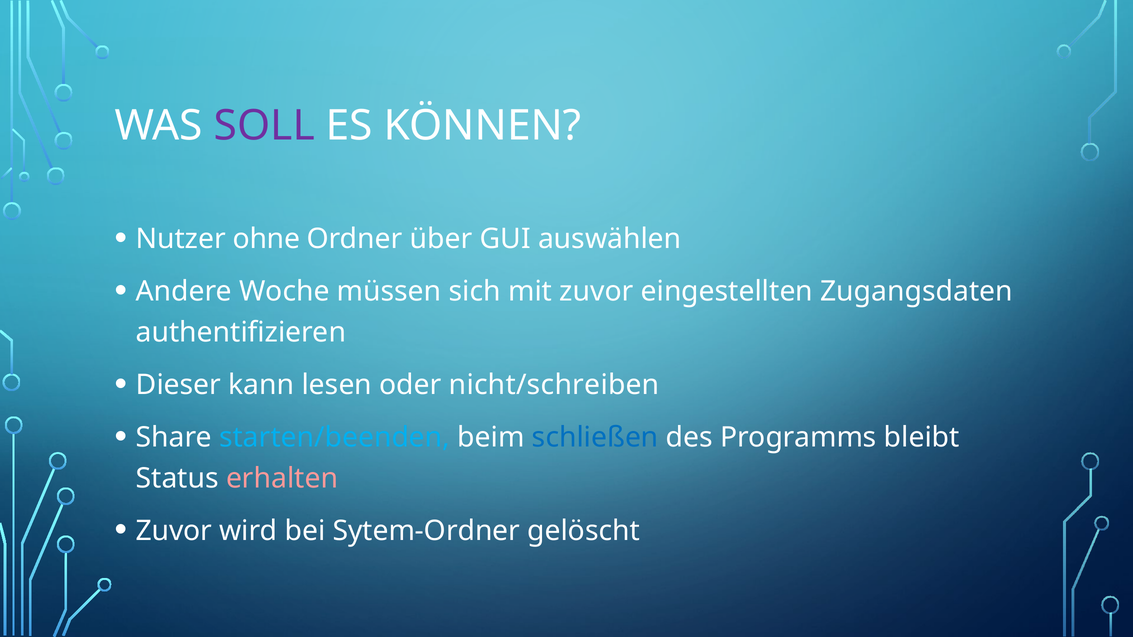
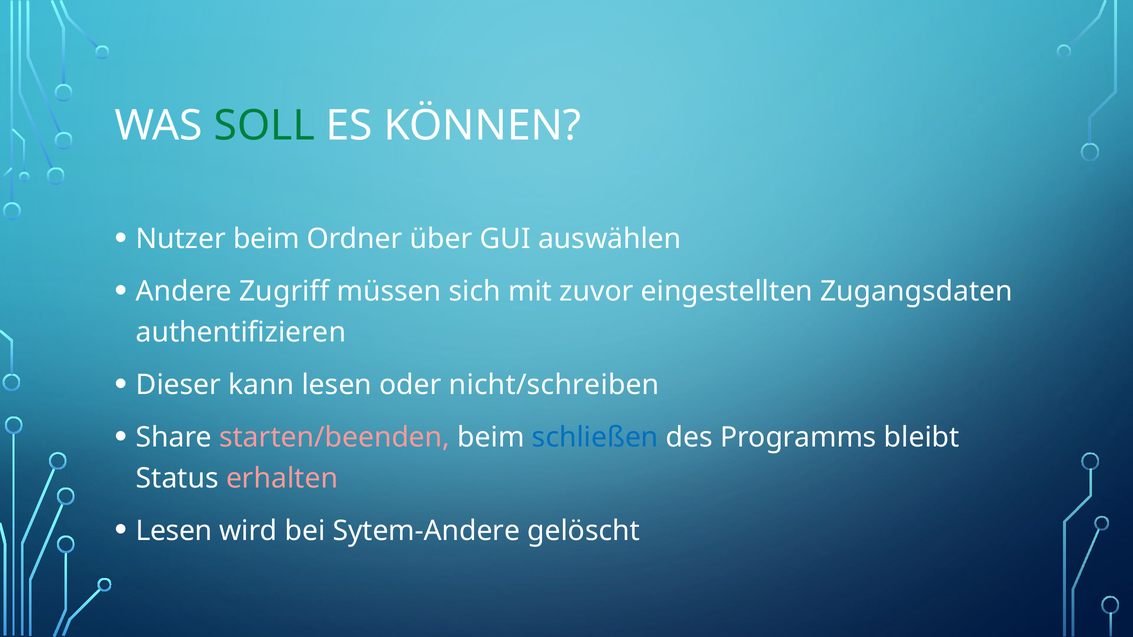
SOLL colour: purple -> green (264, 126)
Nutzer ohne: ohne -> beim (266, 239)
Woche: Woche -> Zugriff (284, 292)
starten/beenden colour: light blue -> pink (335, 438)
Zuvor: Zuvor -> Lesen (174, 531)
Sytem-Ordner: Sytem-Ordner -> Sytem-Andere (426, 531)
